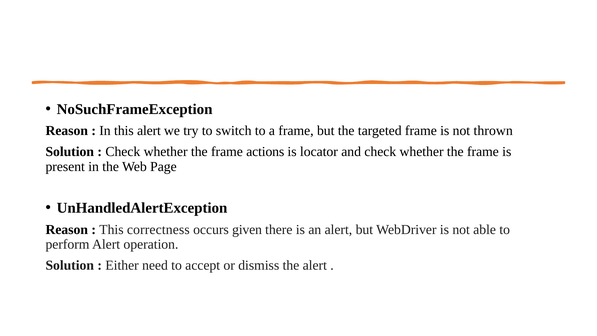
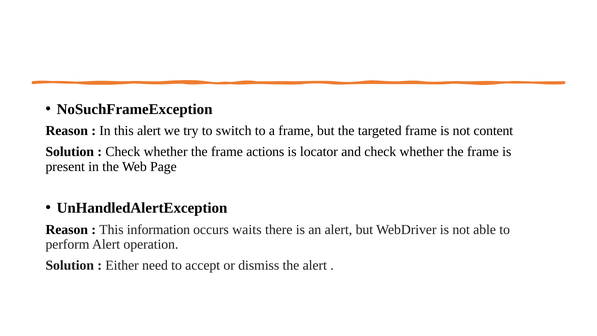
thrown: thrown -> content (493, 131)
correctness: correctness -> information (158, 229)
given: given -> waits (247, 229)
